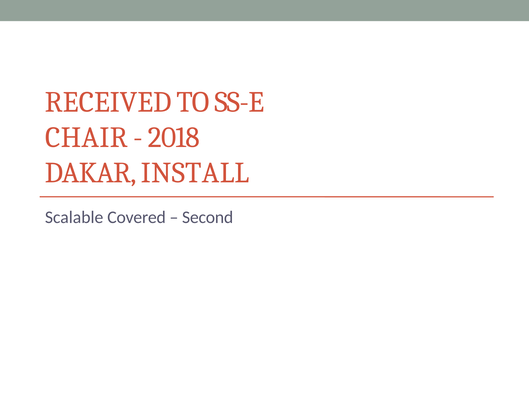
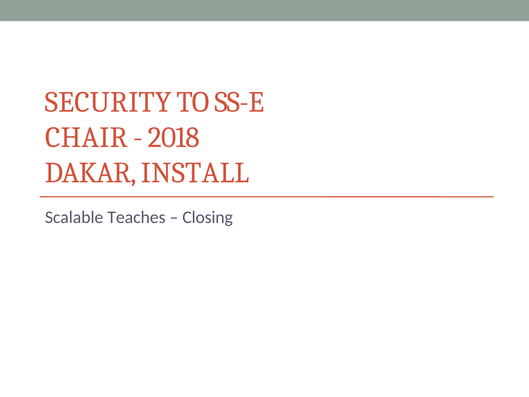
RECEIVED: RECEIVED -> SECURITY (108, 102)
Covered: Covered -> Teaches (136, 217)
Second: Second -> Closing (208, 217)
